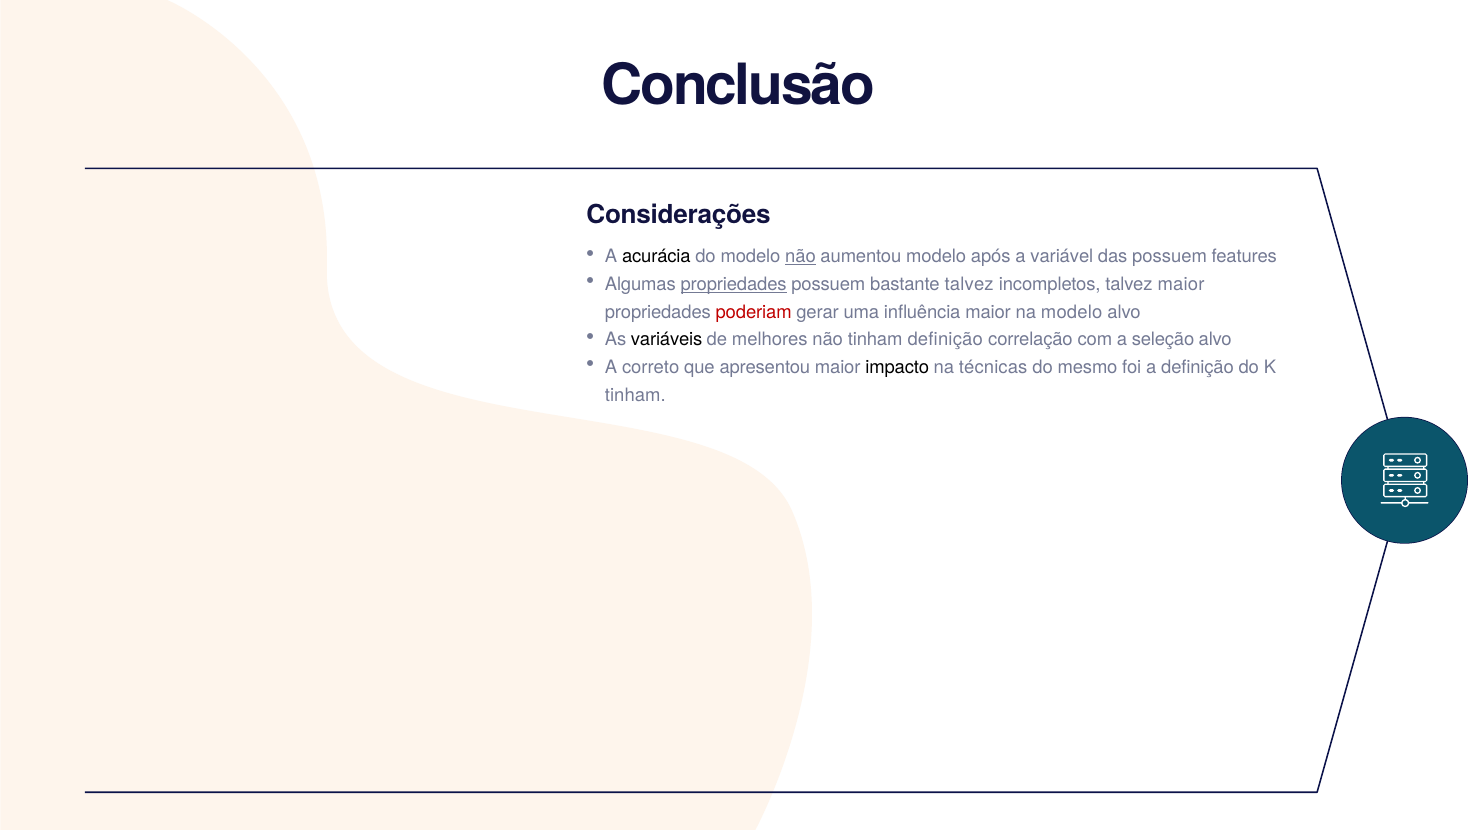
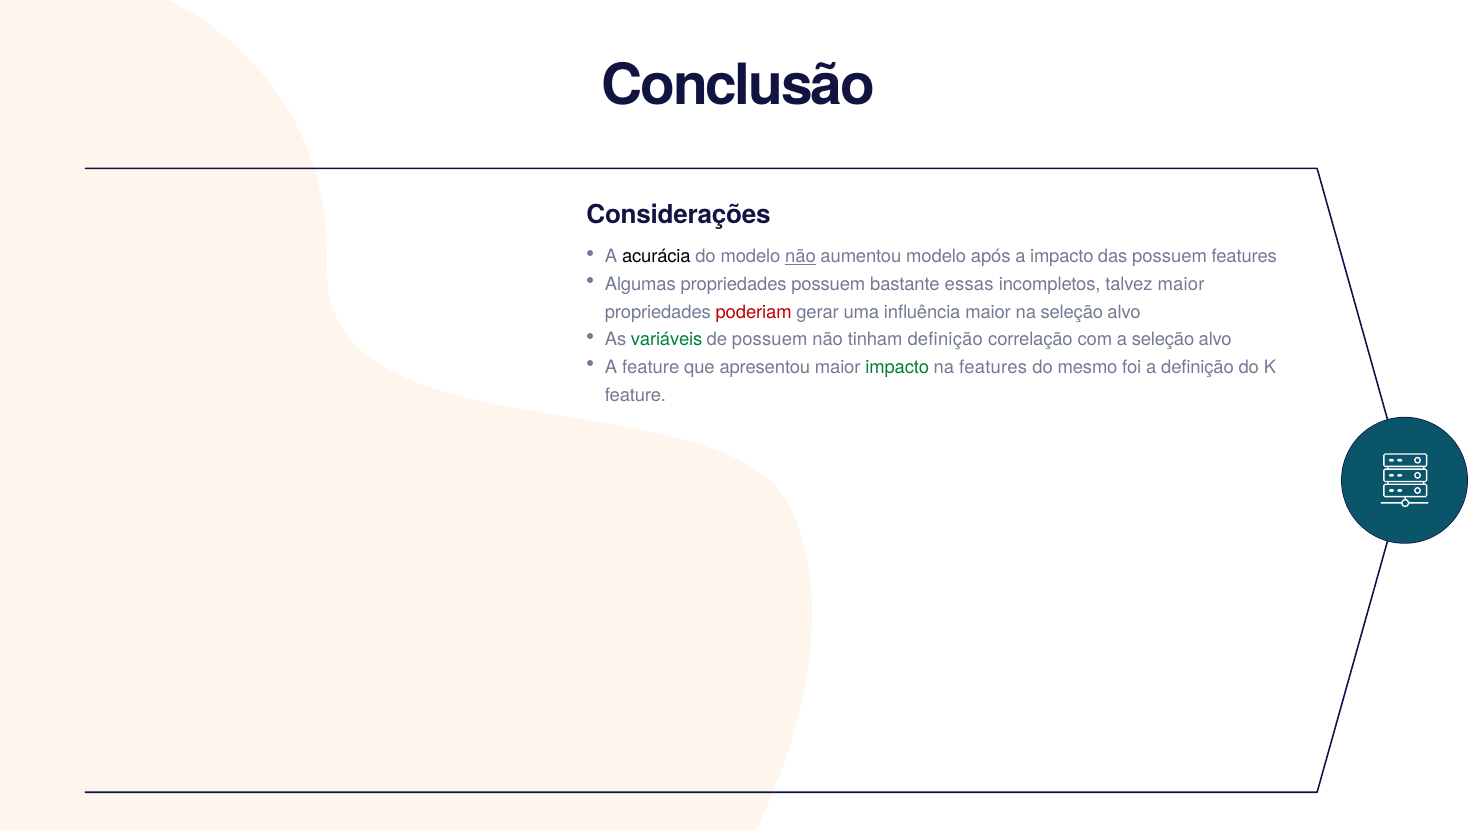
a variável: variável -> impacto (1062, 257)
propriedades underline: present -> none (734, 285)
bastante talvez: talvez -> essas (969, 285)
na modelo: modelo -> seleção (1072, 312)
variáveis colour: black -> green (667, 340)
de melhores: melhores -> possuem (770, 340)
A correto: correto -> feature (651, 368)
impacto colour: black -> green (897, 368)
na técnicas: técnicas -> features (993, 368)
tinham: tinham -> feature (635, 395)
